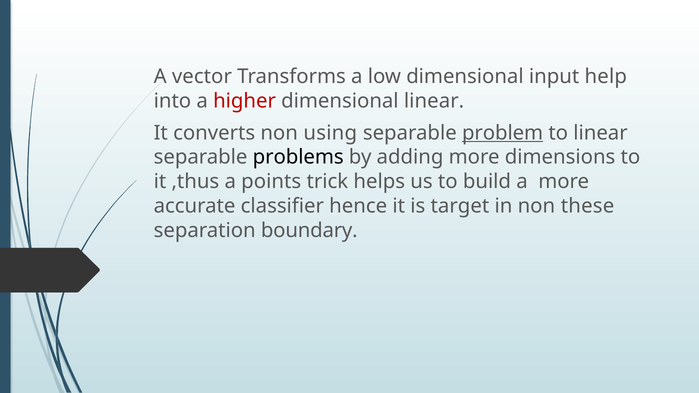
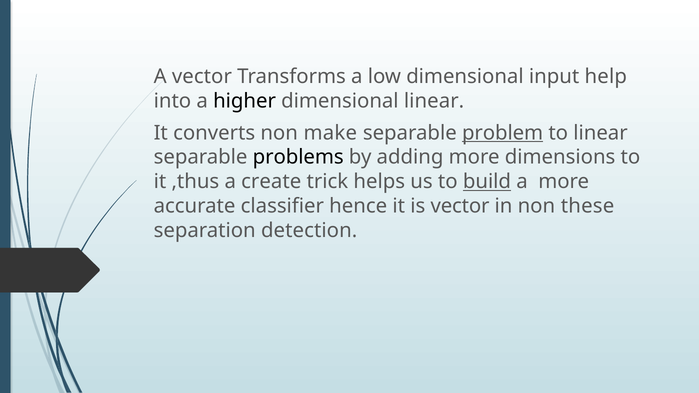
higher colour: red -> black (245, 101)
using: using -> make (330, 133)
points: points -> create (271, 182)
build underline: none -> present (487, 182)
is target: target -> vector (460, 206)
boundary: boundary -> detection (309, 231)
